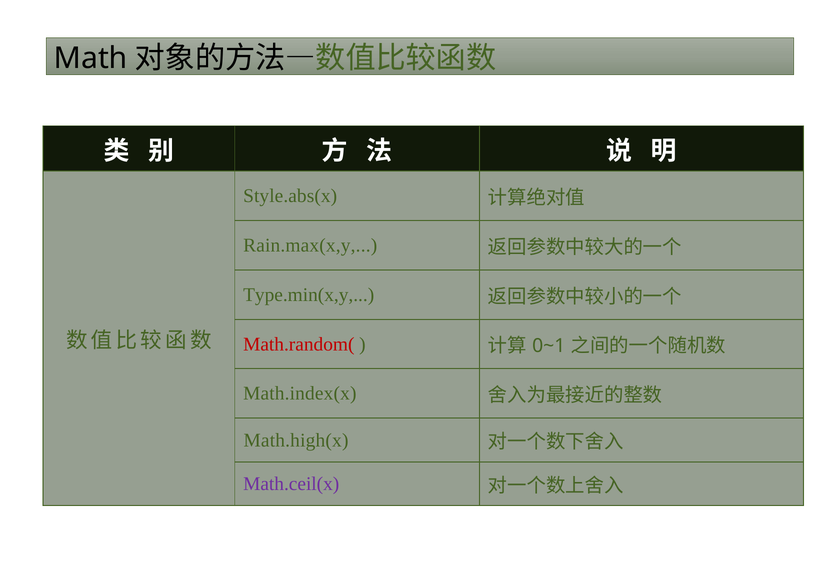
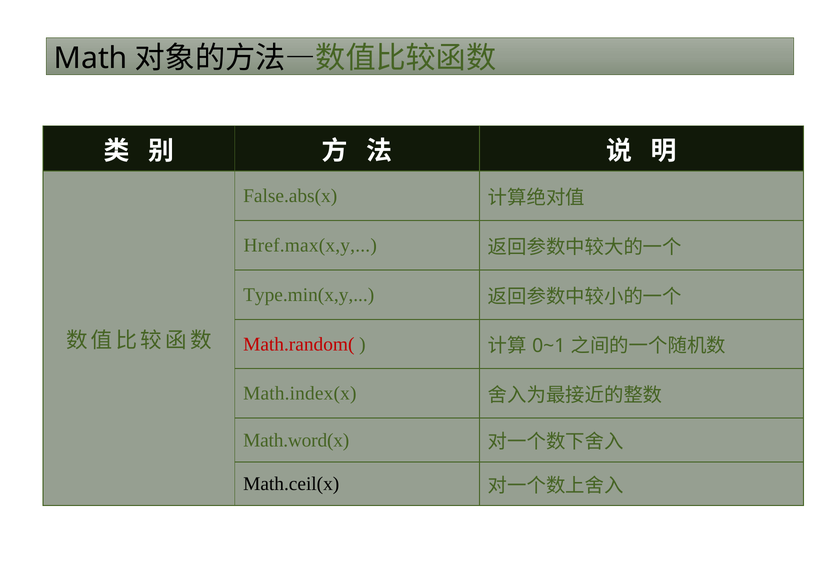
Style.abs(x: Style.abs(x -> False.abs(x (290, 196)
Rain.max(x,y: Rain.max(x,y -> Href.max(x,y (310, 246)
Math.high(x: Math.high(x -> Math.word(x (296, 441)
Math.ceil(x colour: purple -> black (291, 484)
